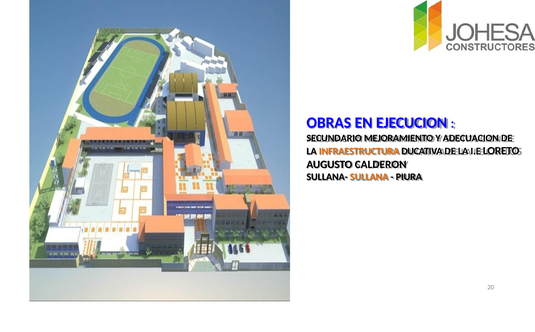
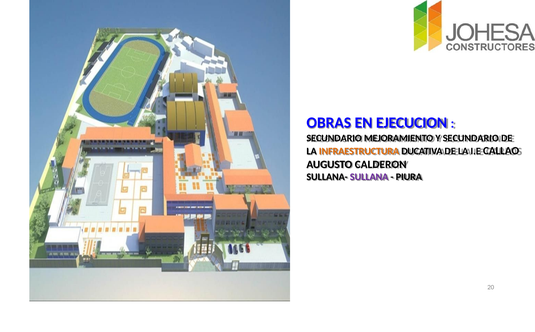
Y ADECUACION: ADECUACION -> SECUNDARIO (471, 138)
LORETO: LORETO -> CALLAO (501, 151)
SULLANA colour: orange -> purple (369, 177)
